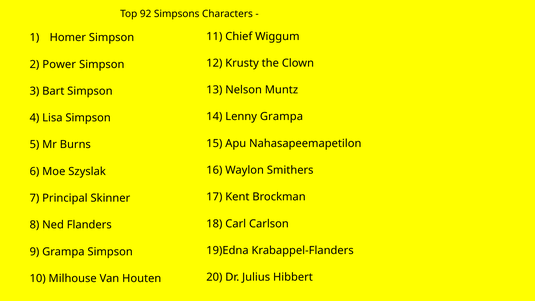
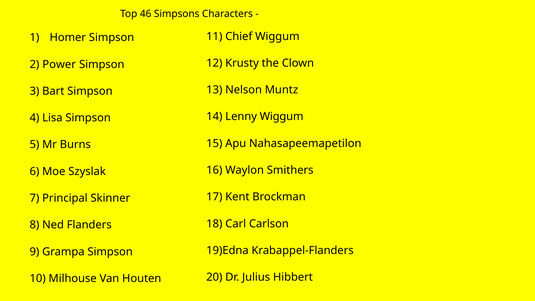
92: 92 -> 46 (146, 14)
Lenny Grampa: Grampa -> Wiggum (282, 117)
